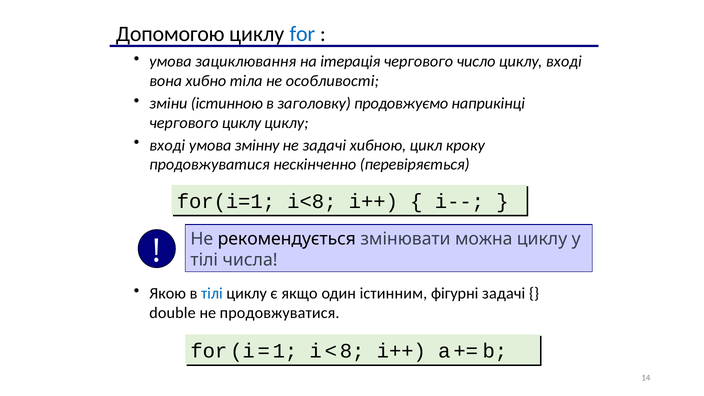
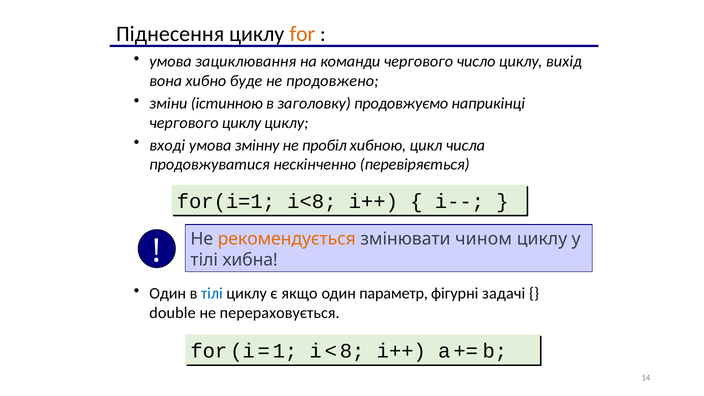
Допомогою: Допомогою -> Піднесення (170, 34)
for colour: blue -> orange (302, 34)
ітерація: ітерація -> команди (350, 61)
циклу вході: вході -> вихід (564, 61)
тіла: тіла -> буде (246, 81)
особливості: особливості -> продовжено (332, 81)
не задачі: задачі -> пробіл (324, 145)
кроку: кроку -> числа (465, 145)
рекомендується colour: black -> orange (287, 239)
можна: можна -> чином (484, 239)
числа: числа -> хибна (250, 260)
Якою: Якою -> Один (168, 293)
істинним: істинним -> параметр (394, 293)
не продовжуватися: продовжуватися -> перераховується (280, 313)
